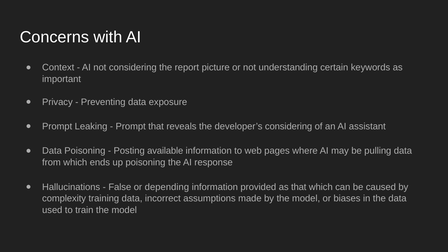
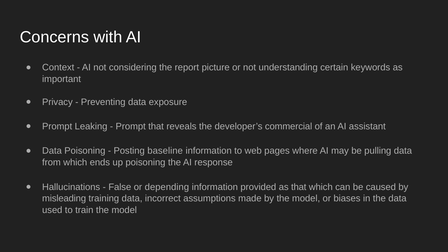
developer’s considering: considering -> commercial (289, 126)
available: available -> baseline (165, 151)
complexity: complexity -> misleading (64, 199)
